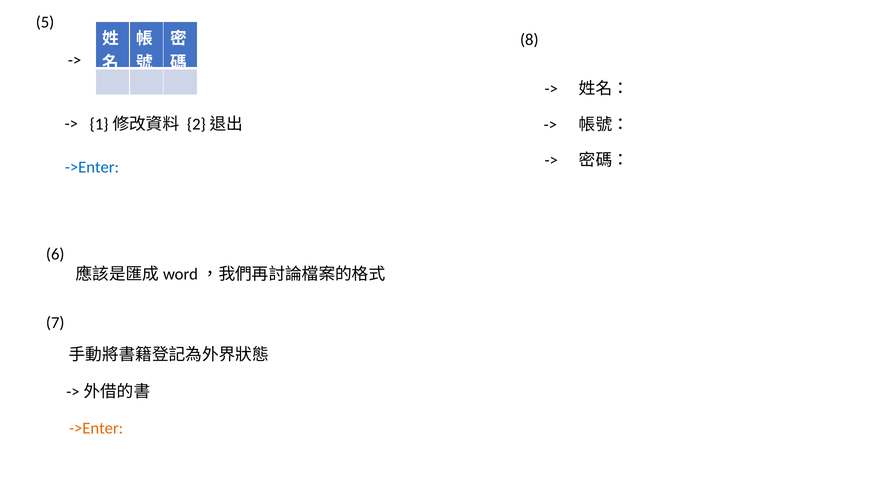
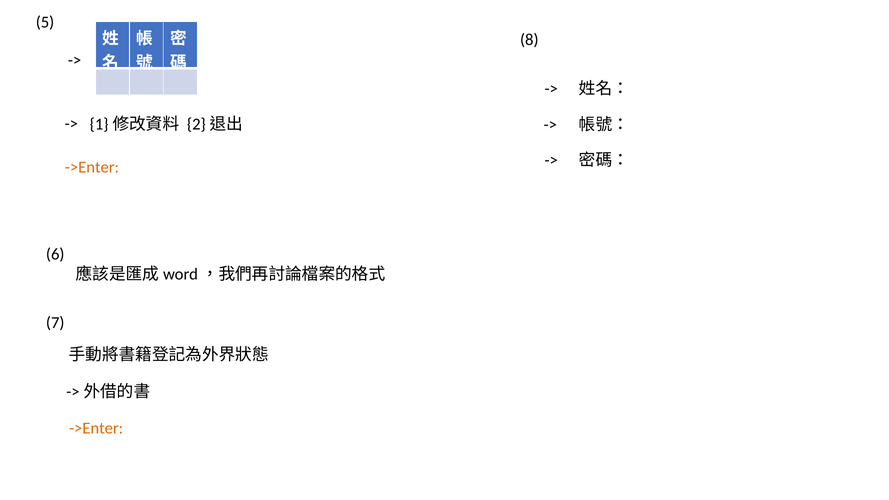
->Enter colour: blue -> orange (92, 167)
